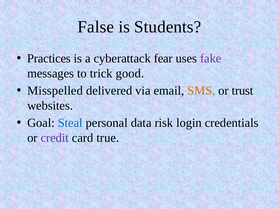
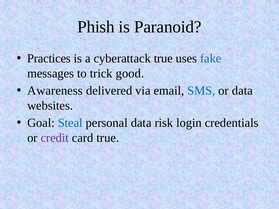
False: False -> Phish (96, 27)
Students: Students -> Paranoid (168, 27)
cyberattack fear: fear -> true (163, 59)
fake colour: purple -> blue (211, 59)
Misspelled: Misspelled -> Awareness (55, 91)
SMS colour: orange -> blue (201, 91)
or trust: trust -> data (242, 91)
